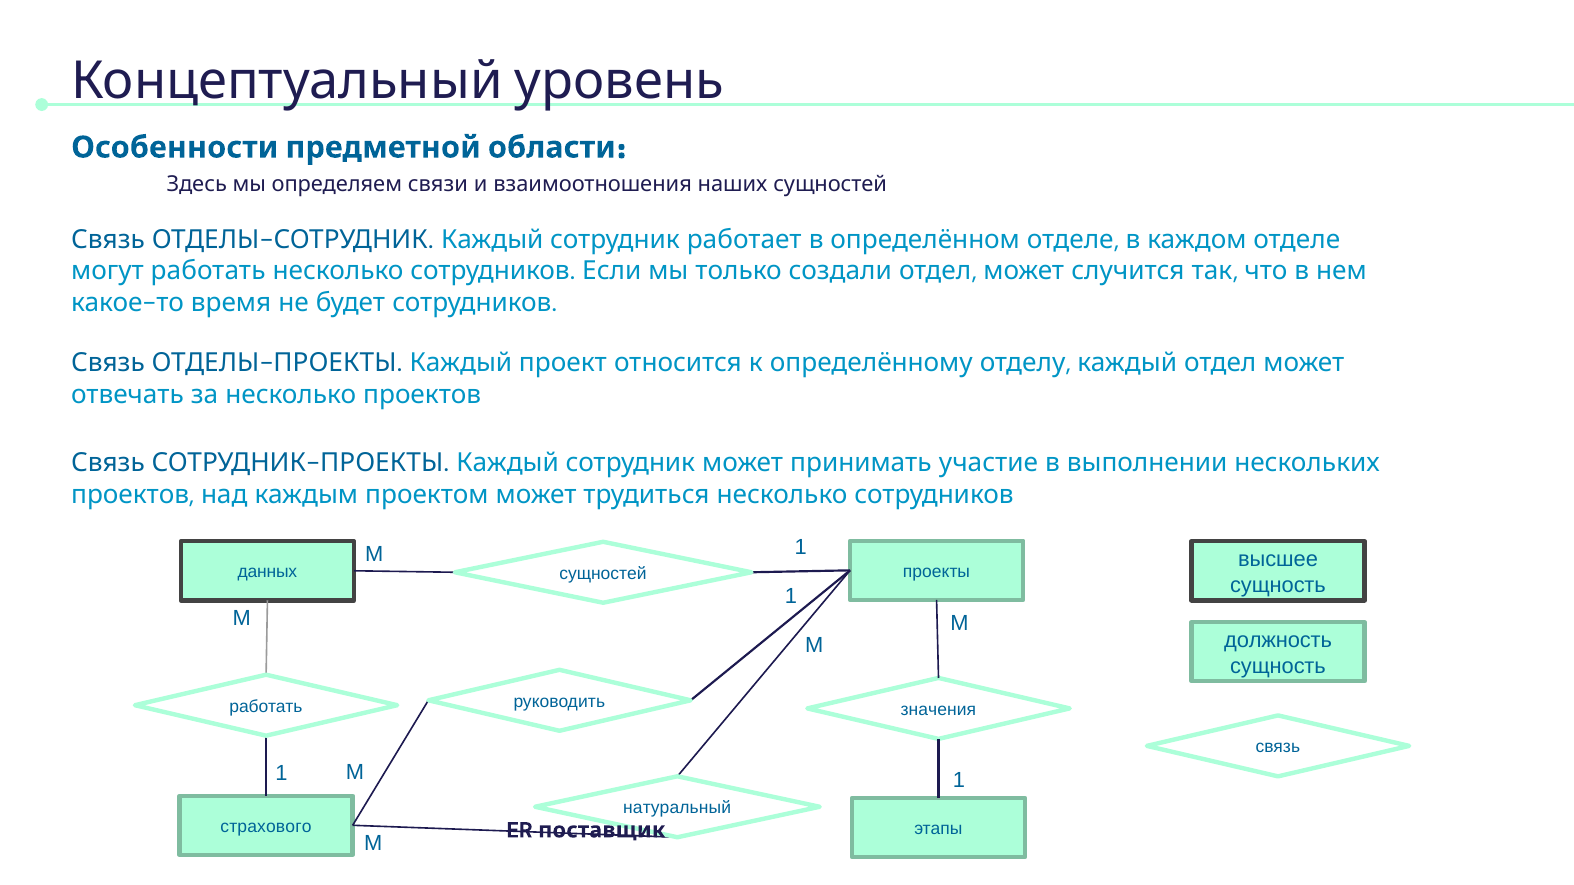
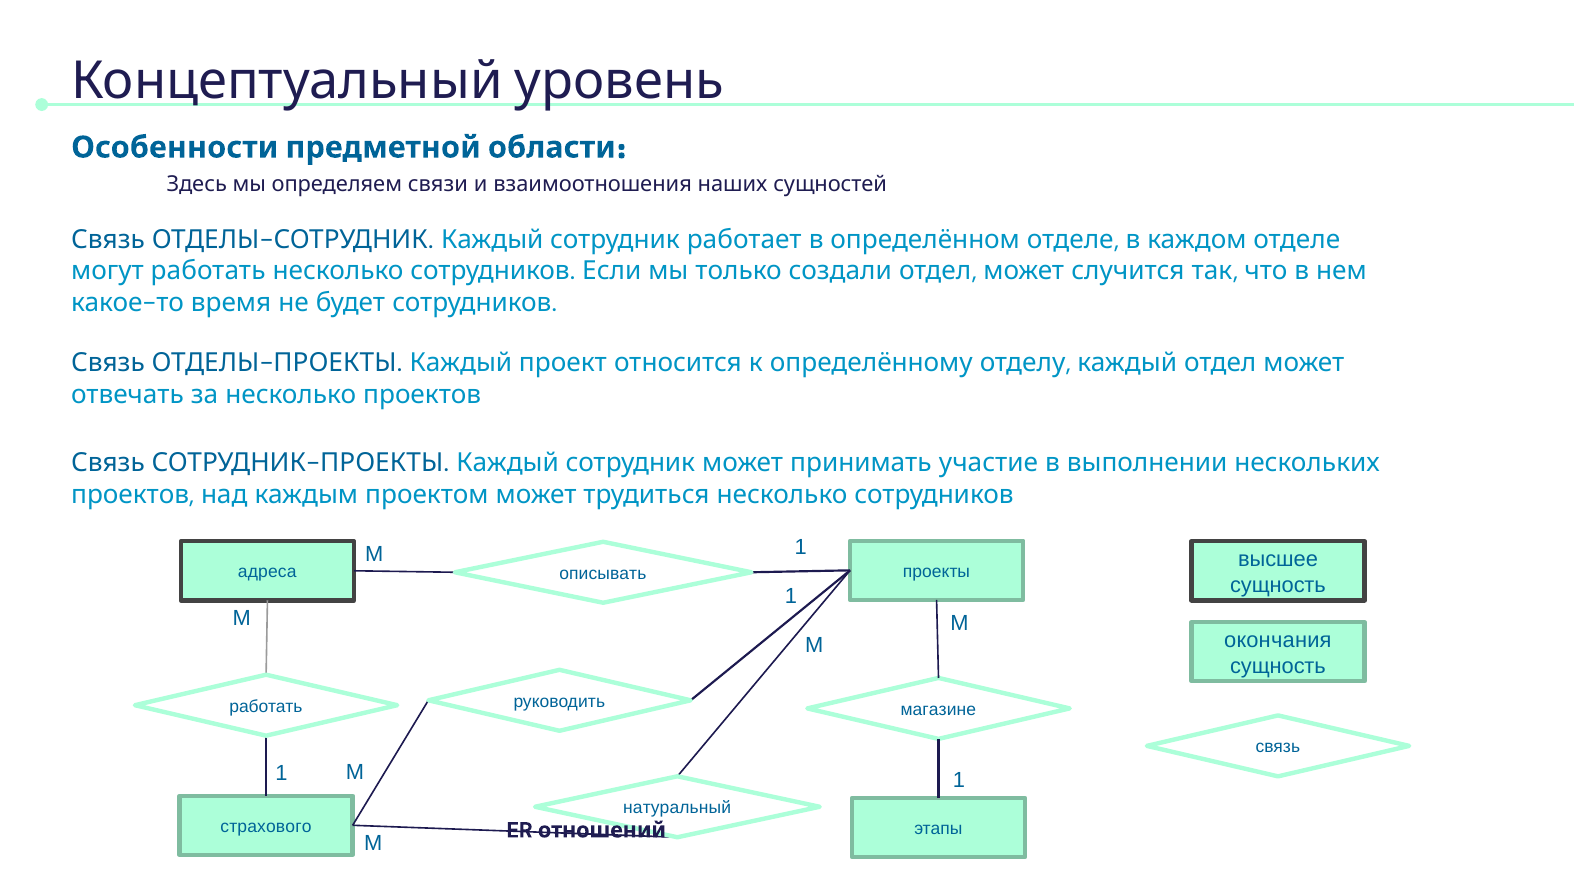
данных: данных -> адреса (267, 572)
сущностей: сущностей -> описывать (603, 574)
должность: должность -> окончания (1278, 640)
значения: значения -> магазине (938, 710)
поставщик: поставщик -> отношений (602, 831)
